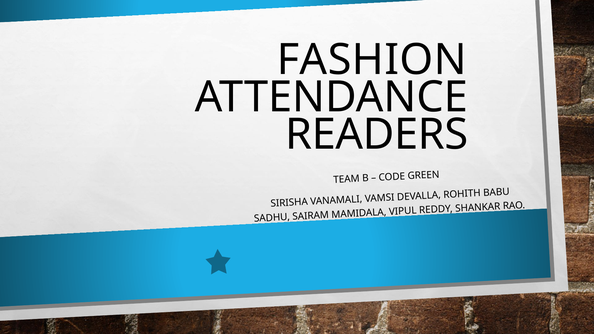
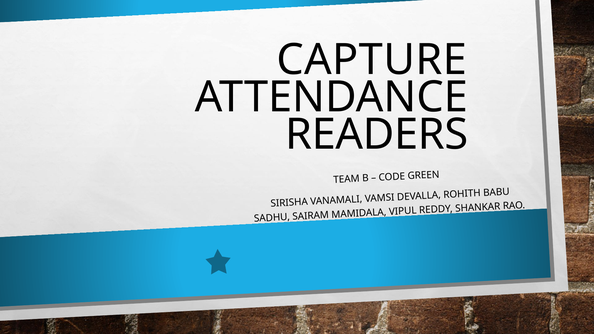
FASHION: FASHION -> CAPTURE (372, 60)
